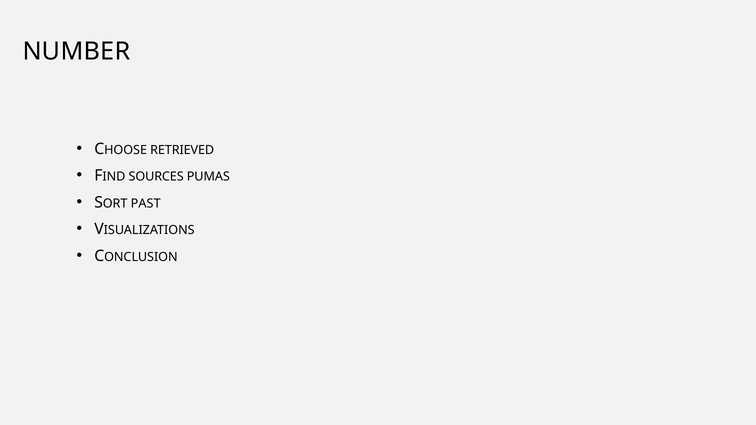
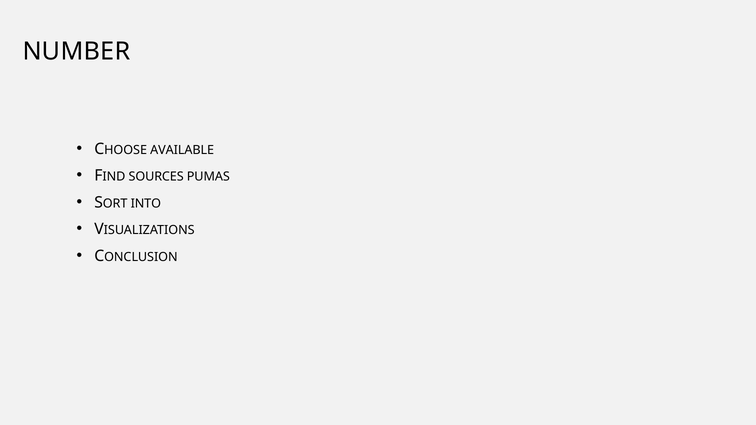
RETRIEVED: RETRIEVED -> AVAILABLE (182, 150)
PAST: PAST -> INTO (146, 204)
